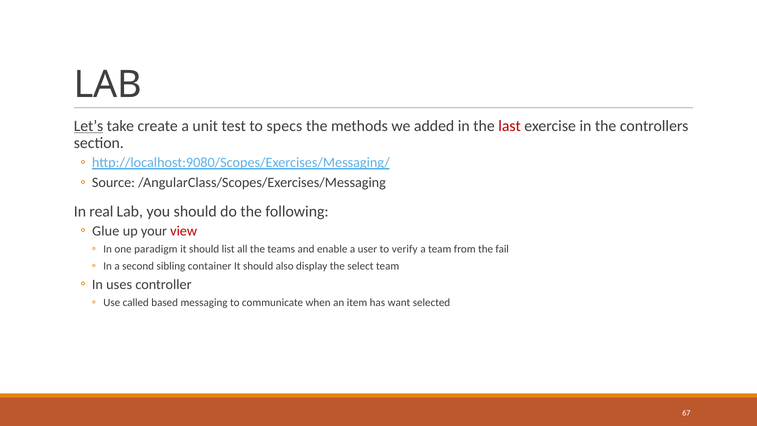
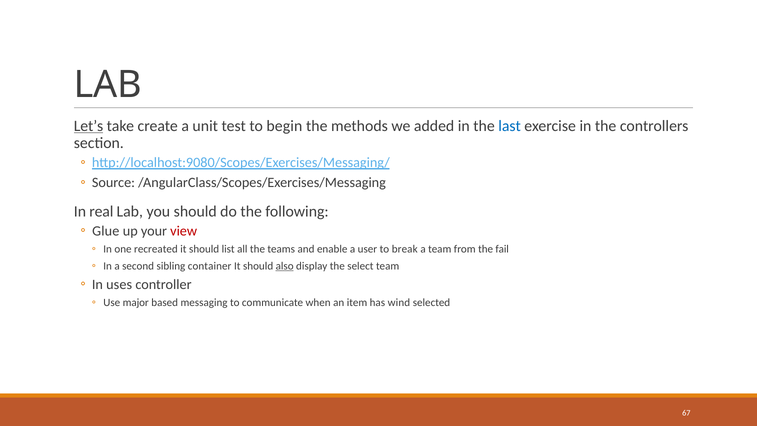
specs: specs -> begin (284, 126)
last colour: red -> blue (510, 126)
paradigm: paradigm -> recreated (156, 249)
verify: verify -> break (405, 249)
also underline: none -> present (285, 266)
called: called -> major (136, 303)
want: want -> wind (399, 303)
